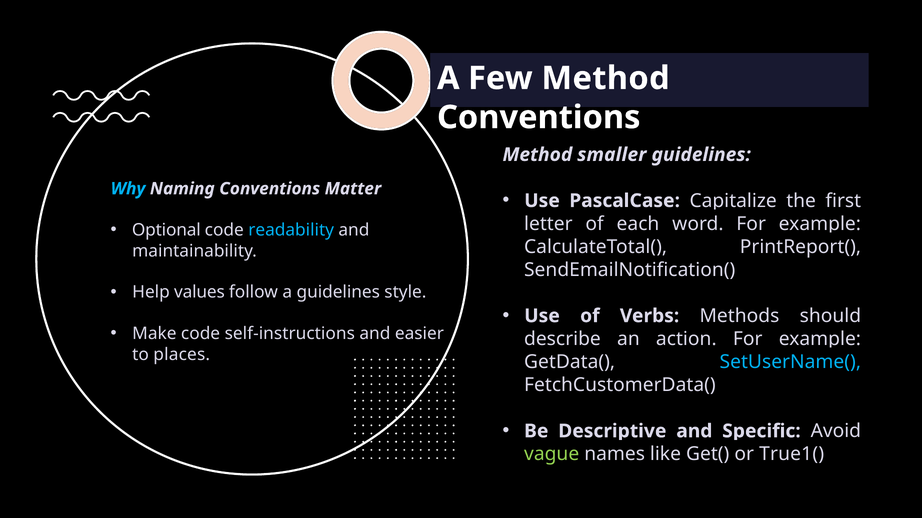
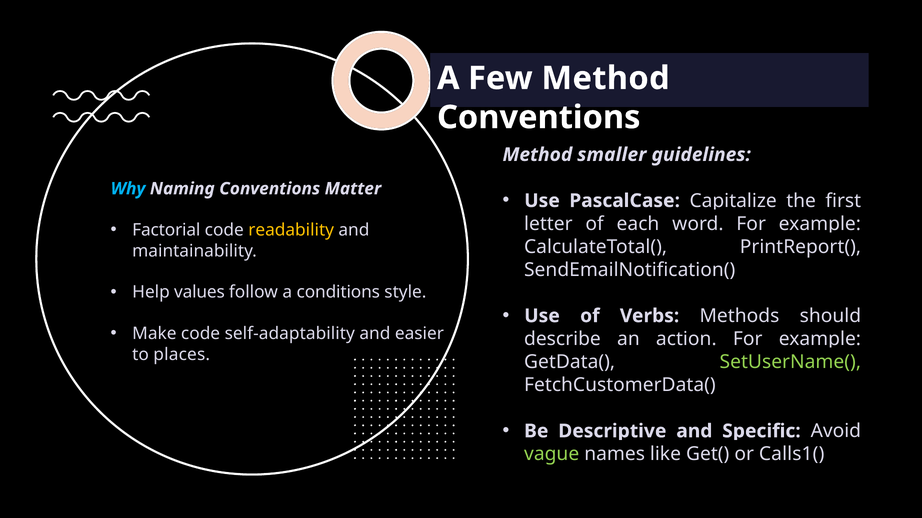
Optional: Optional -> Factorial (166, 230)
readability colour: light blue -> yellow (291, 230)
a guidelines: guidelines -> conditions (338, 293)
self-instructions: self-instructions -> self-adaptability (290, 334)
SetUserName( colour: light blue -> light green (790, 362)
True1(: True1( -> Calls1( (792, 455)
